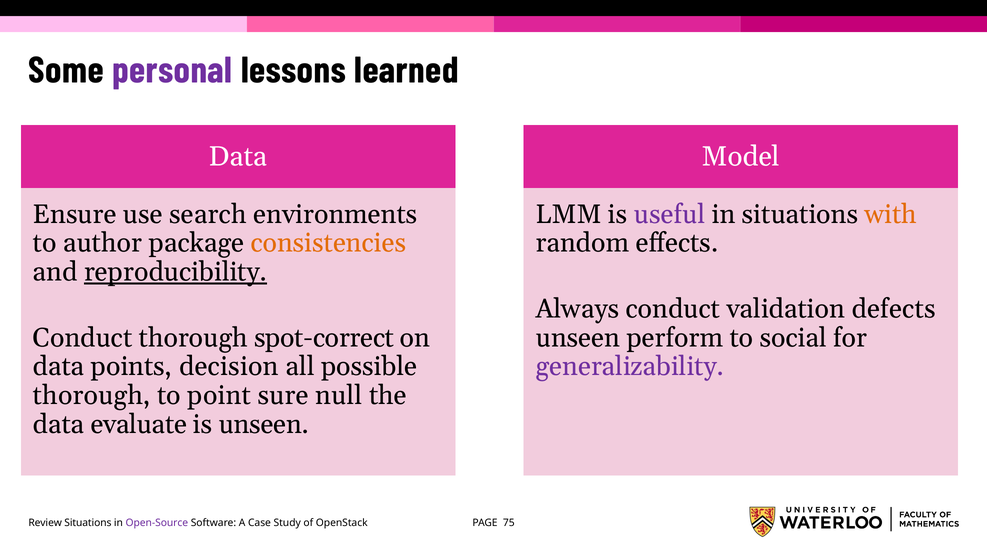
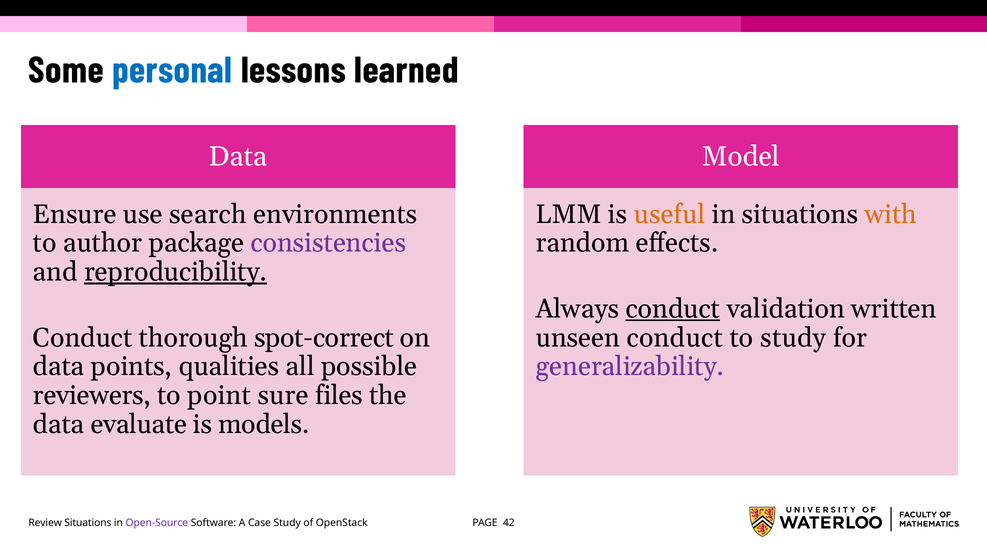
personal colour: purple -> blue (172, 70)
useful colour: purple -> orange (670, 214)
consistencies colour: orange -> purple (328, 243)
conduct underline: none -> present (673, 309)
defects: defects -> written (894, 309)
unseen perform: perform -> conduct (675, 338)
to social: social -> study (793, 338)
decision: decision -> qualities (229, 367)
thorough: thorough -> reviewers (92, 396)
null: null -> files (339, 396)
is unseen: unseen -> models (264, 424)
75: 75 -> 42 (509, 523)
